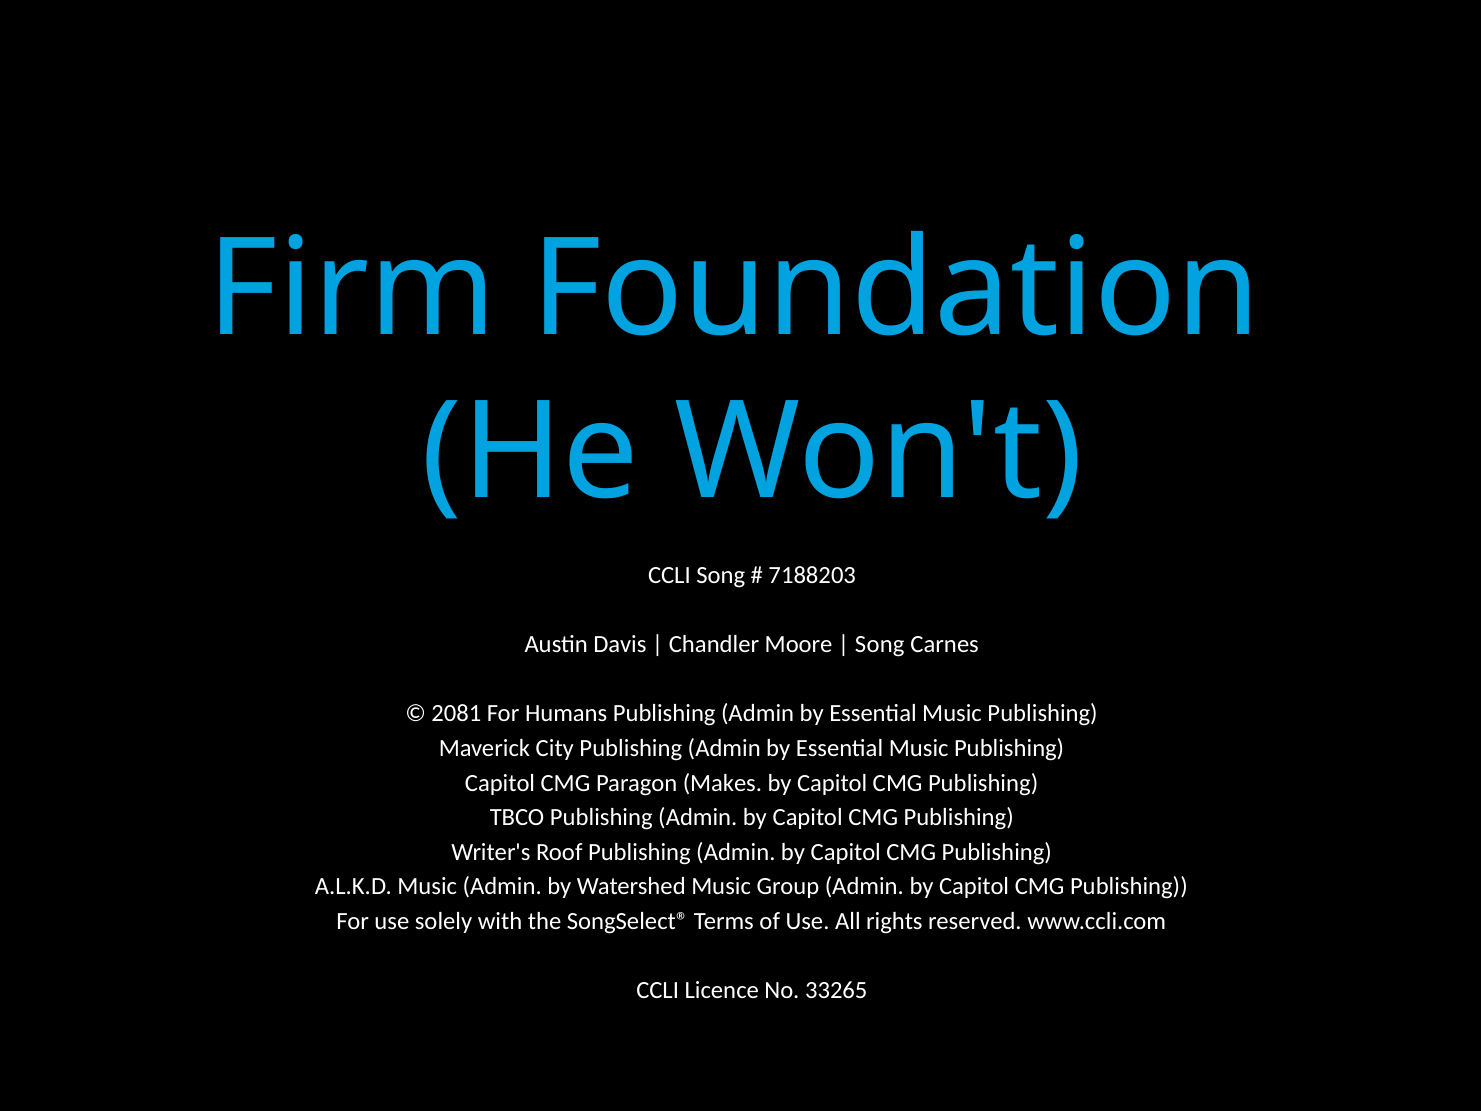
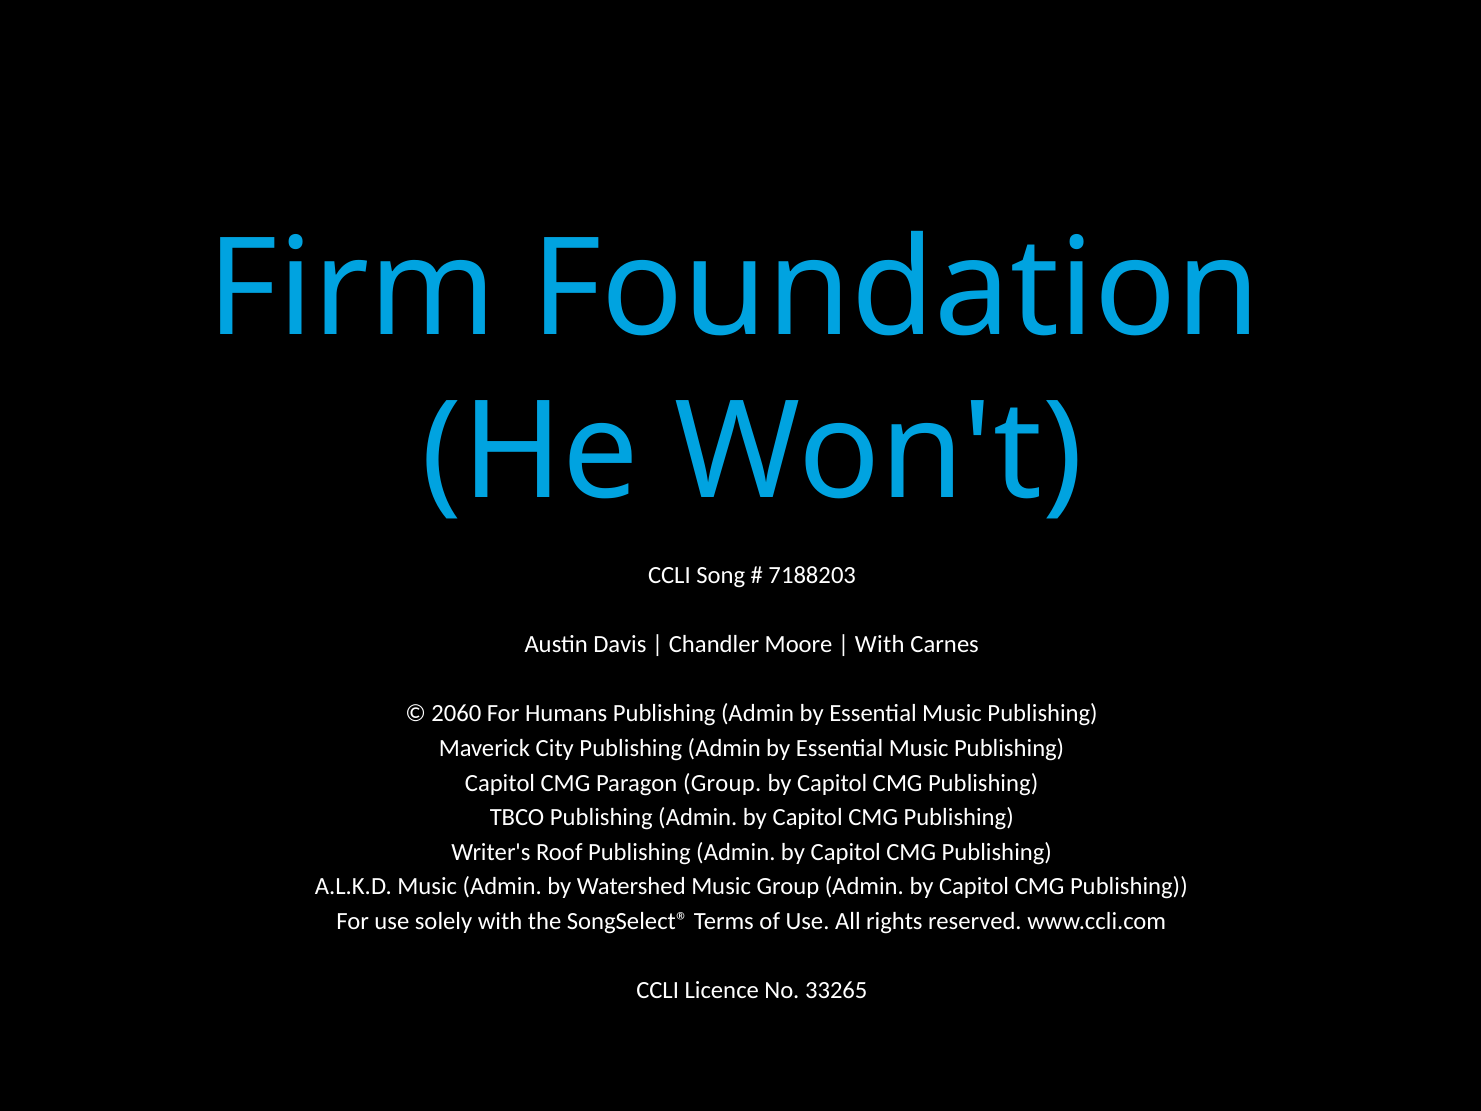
Song: Song -> With (880, 644)
2081: 2081 -> 2060 (456, 714)
Paragon Makes: Makes -> Group (722, 783)
